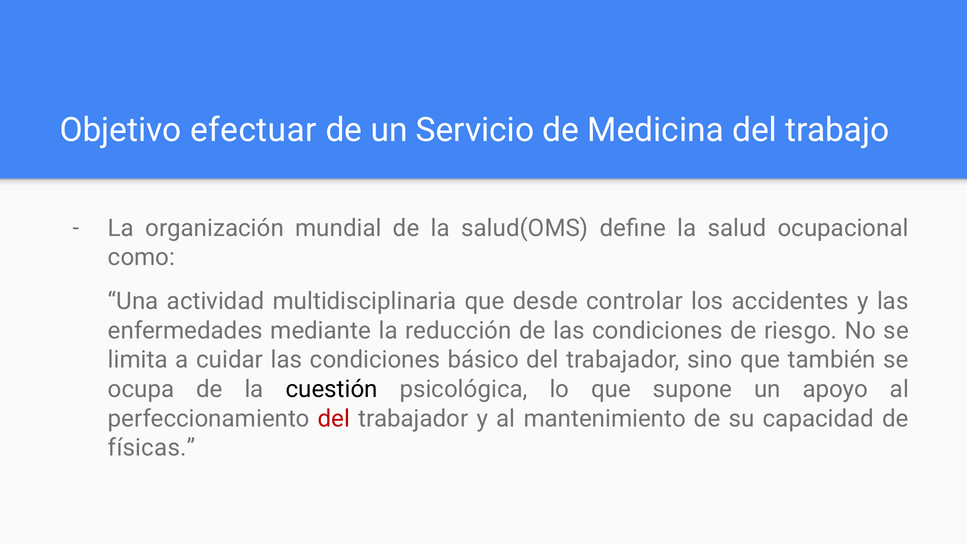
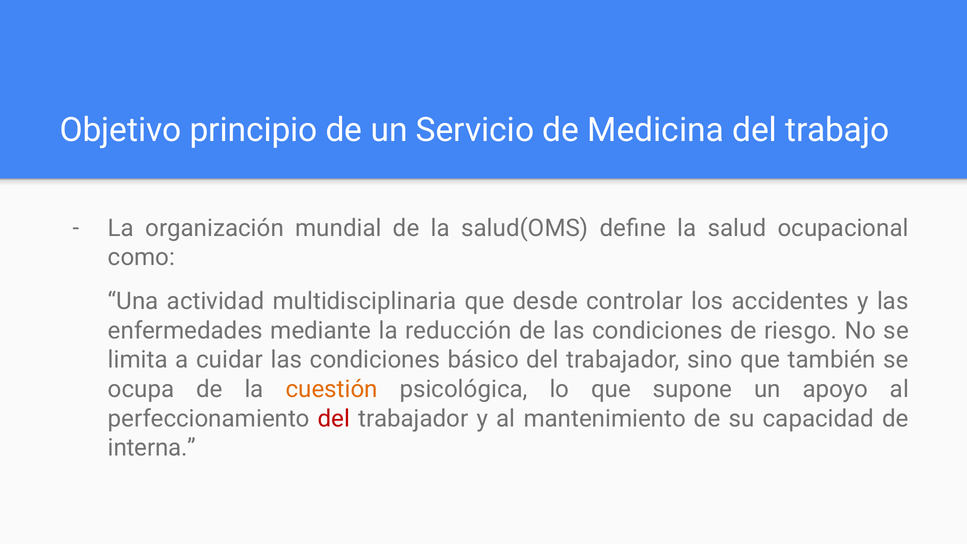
efectuar: efectuar -> principio (254, 130)
cuestión colour: black -> orange (332, 389)
físicas: físicas -> interna (152, 448)
